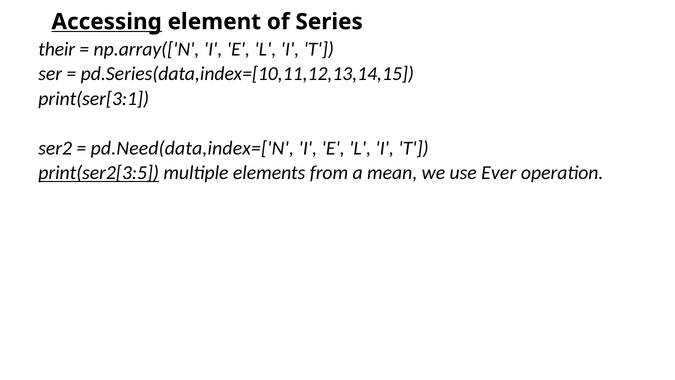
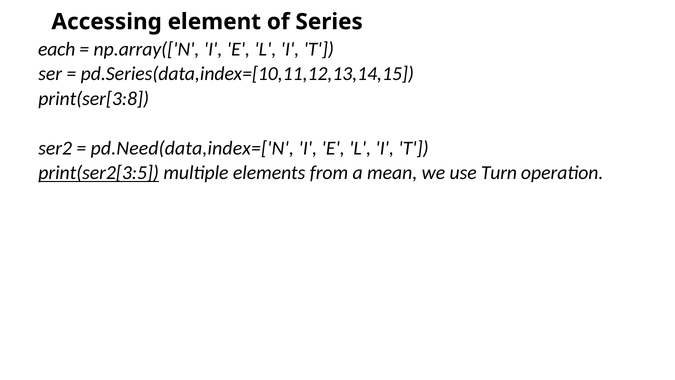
Accessing underline: present -> none (107, 22)
their: their -> each (57, 49)
print(ser[3:1: print(ser[3:1 -> print(ser[3:8 (94, 99)
Ever: Ever -> Turn (499, 173)
